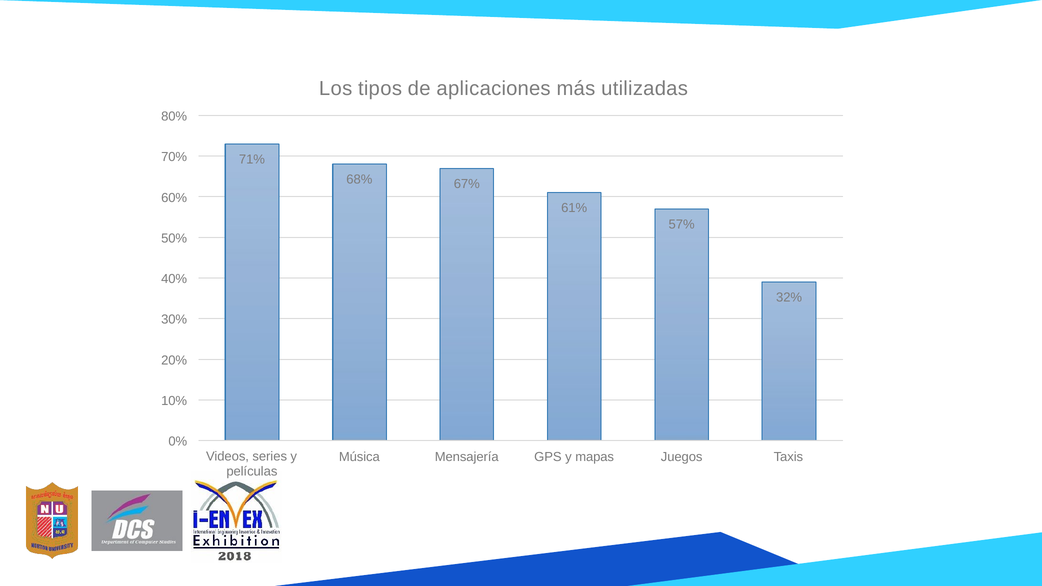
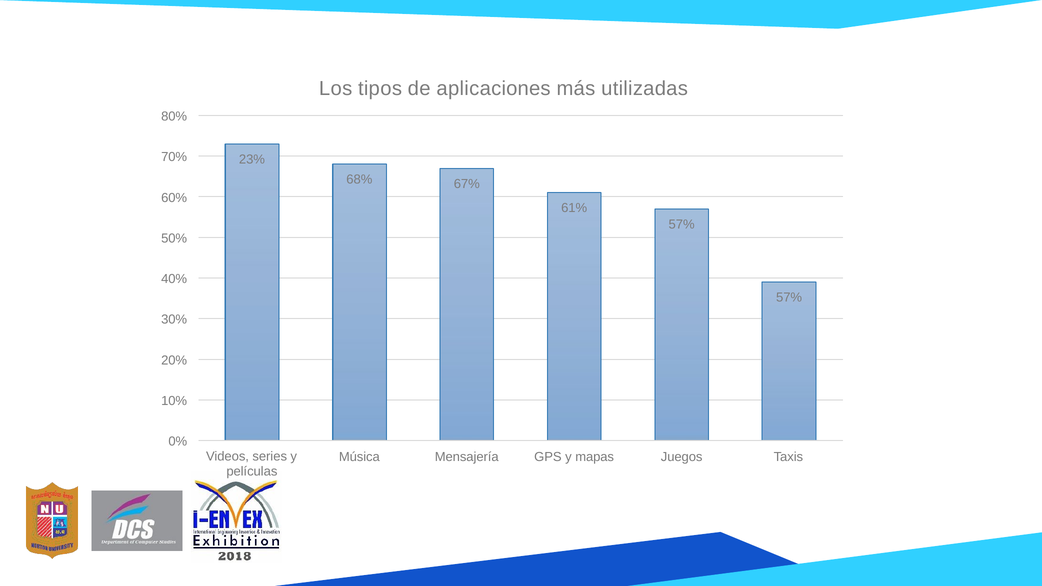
71%: 71% -> 23% (252, 159)
32%: 32% -> 57% (789, 298)
